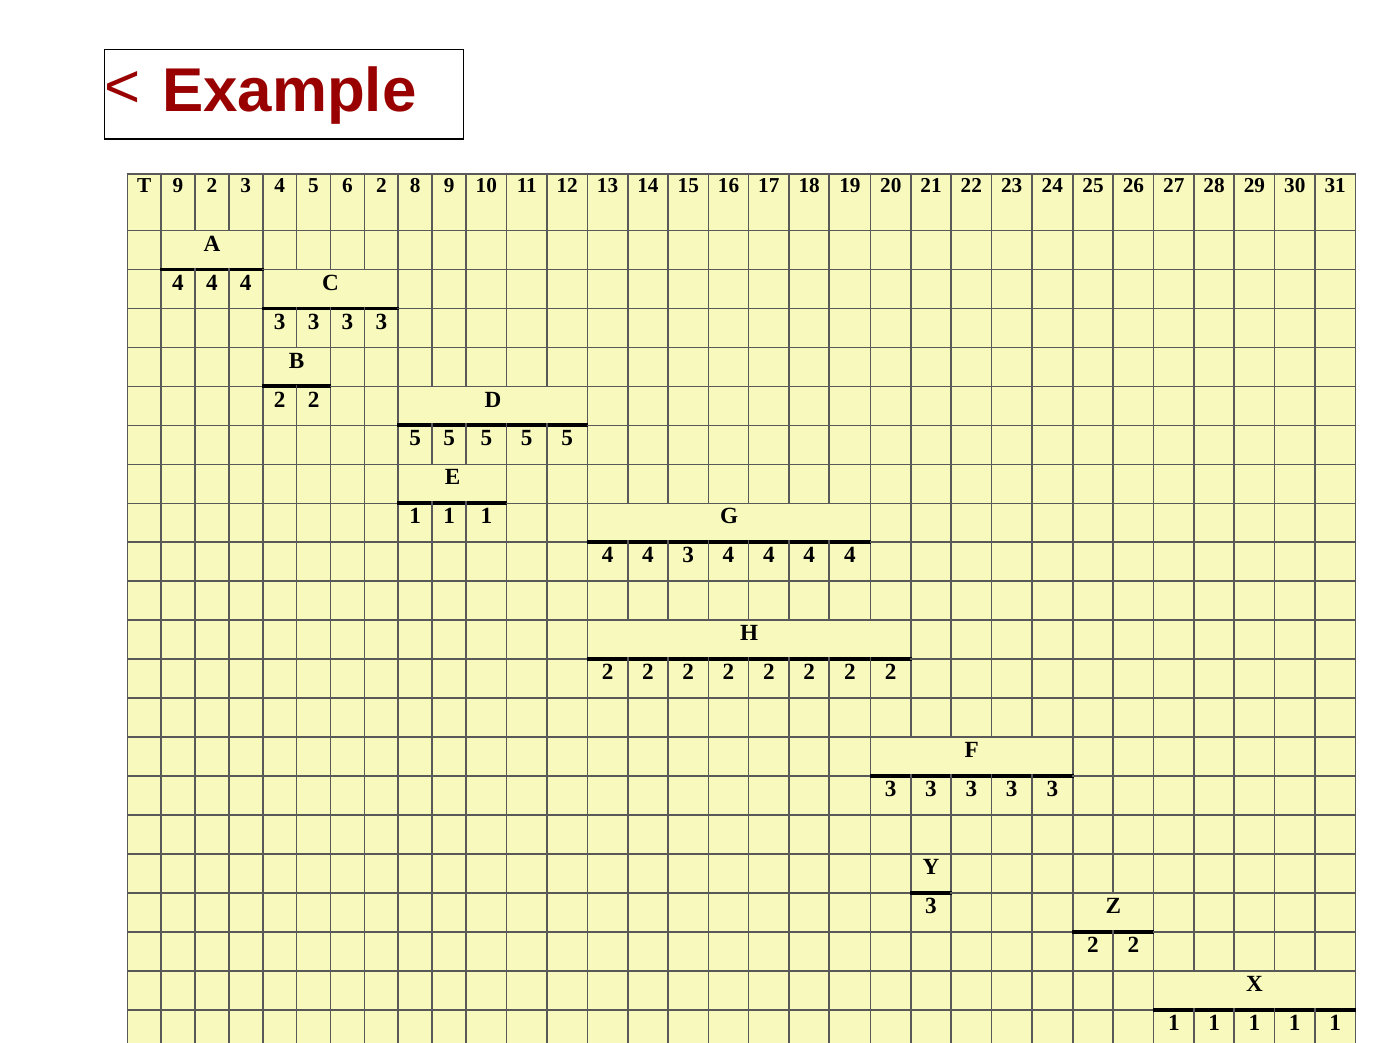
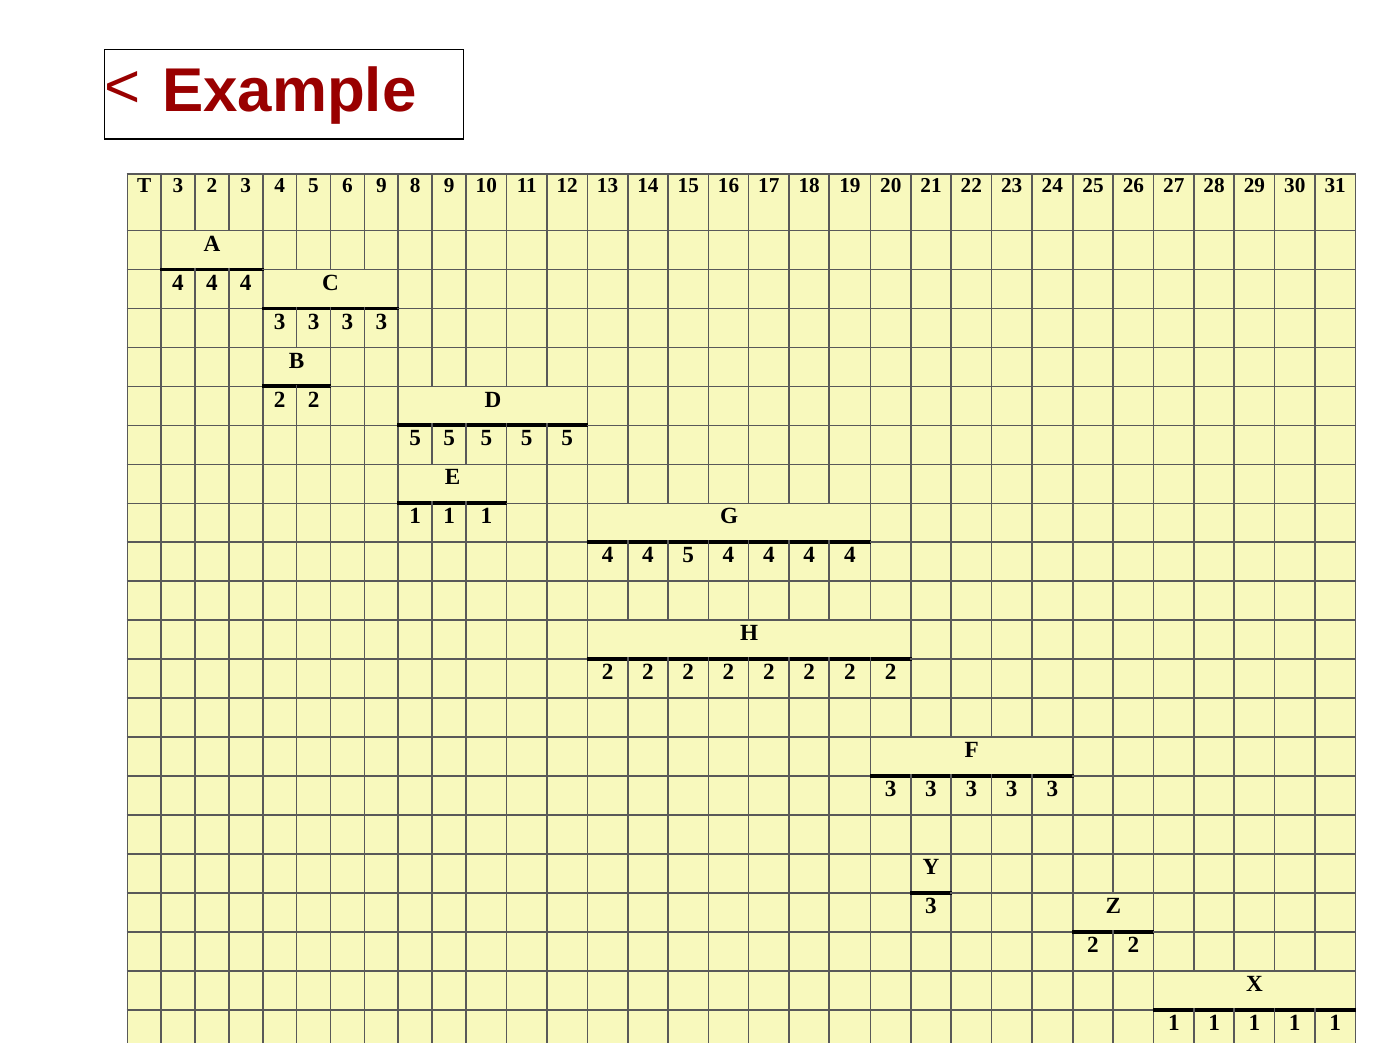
T 9: 9 -> 3 (178, 186)
6 2: 2 -> 9 (381, 186)
3: 3 -> 5 (688, 555)
